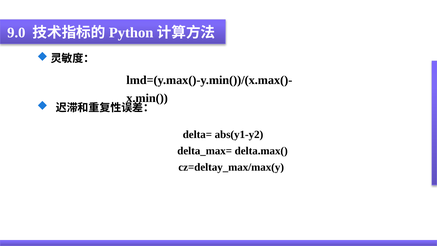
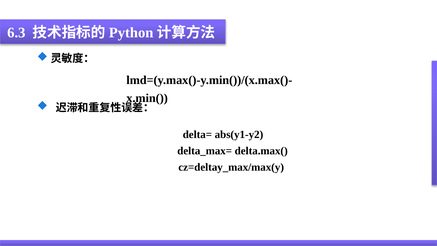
9.0: 9.0 -> 6.3 (16, 33)
